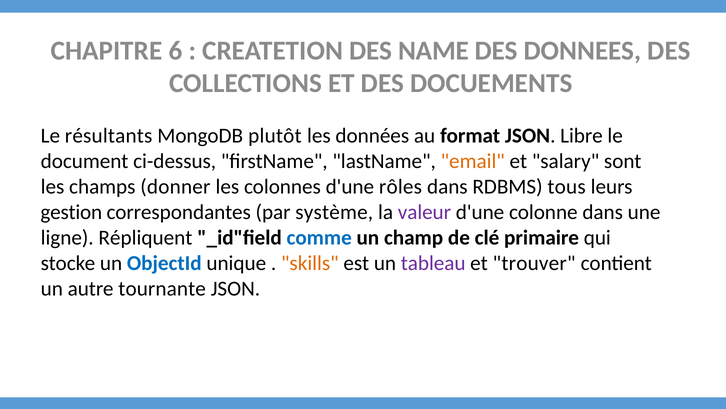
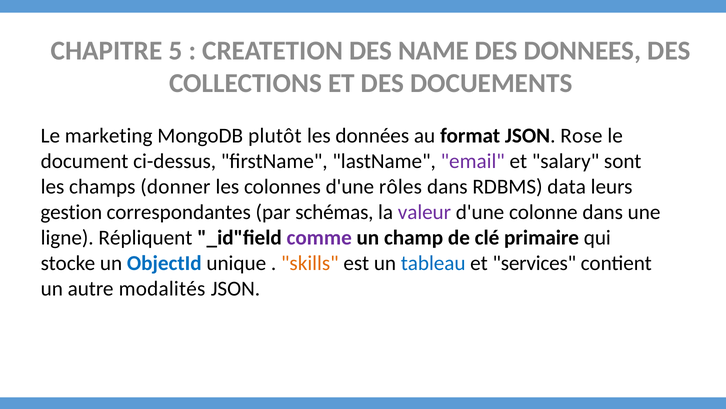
6: 6 -> 5 (176, 51)
résultants: résultants -> marketing (109, 136)
Libre: Libre -> Rose (581, 136)
email colour: orange -> purple (473, 161)
tous: tous -> data (567, 186)
système: système -> schémas (334, 212)
comme colour: blue -> purple (319, 237)
tableau colour: purple -> blue (433, 263)
trouver: trouver -> services (534, 263)
tournante: tournante -> modalités (162, 288)
